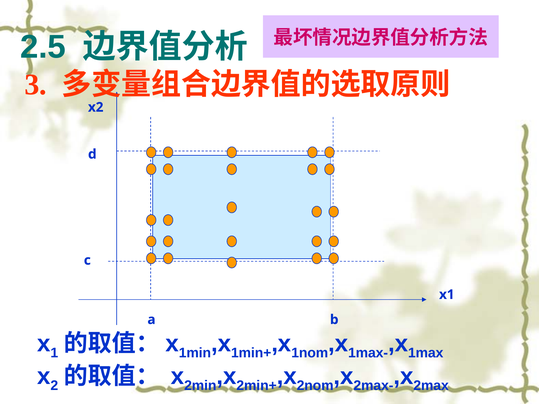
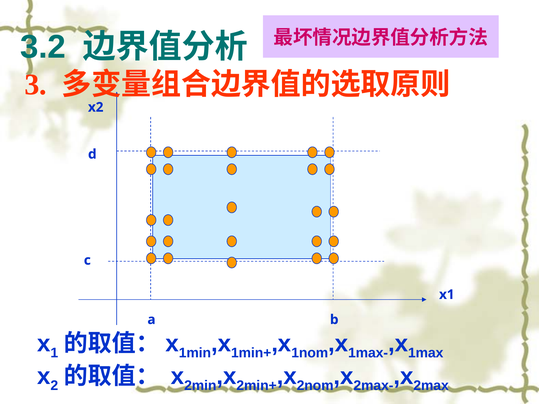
2.5: 2.5 -> 3.2 (43, 47)
